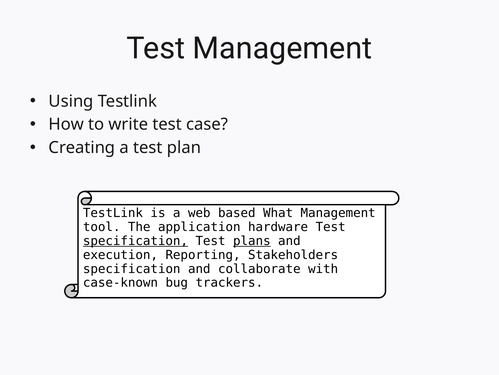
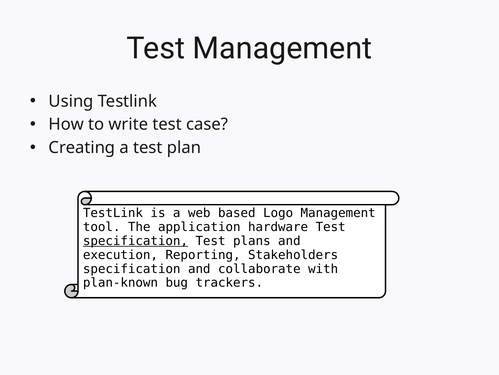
What: What -> Logo (278, 213)
plans underline: present -> none (252, 241)
case-known: case-known -> plan-known (120, 282)
